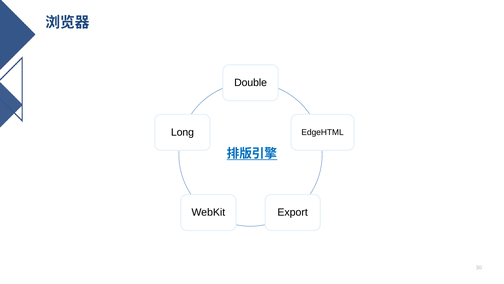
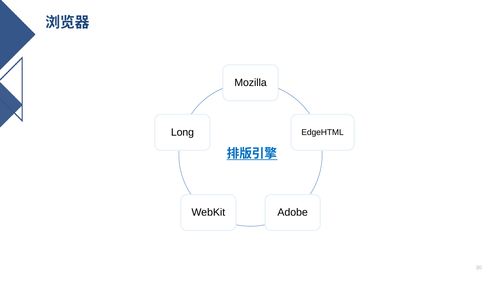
Double: Double -> Mozilla (251, 83)
Export: Export -> Adobe (293, 212)
